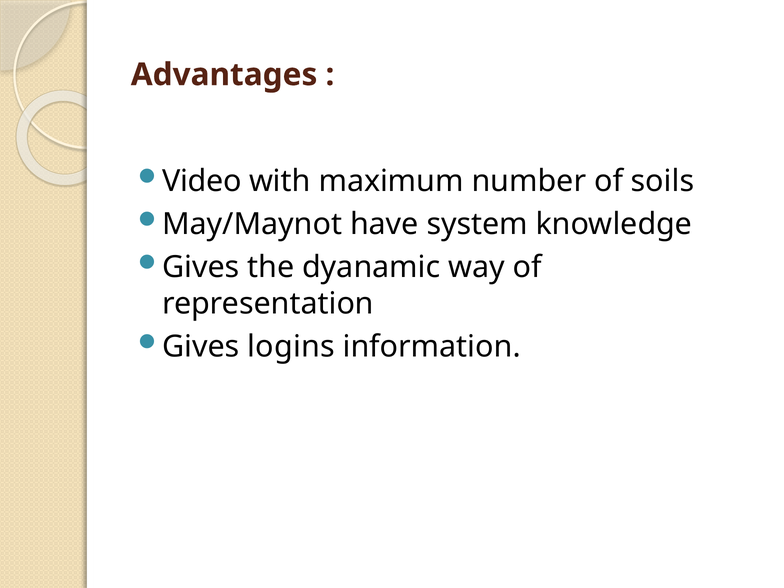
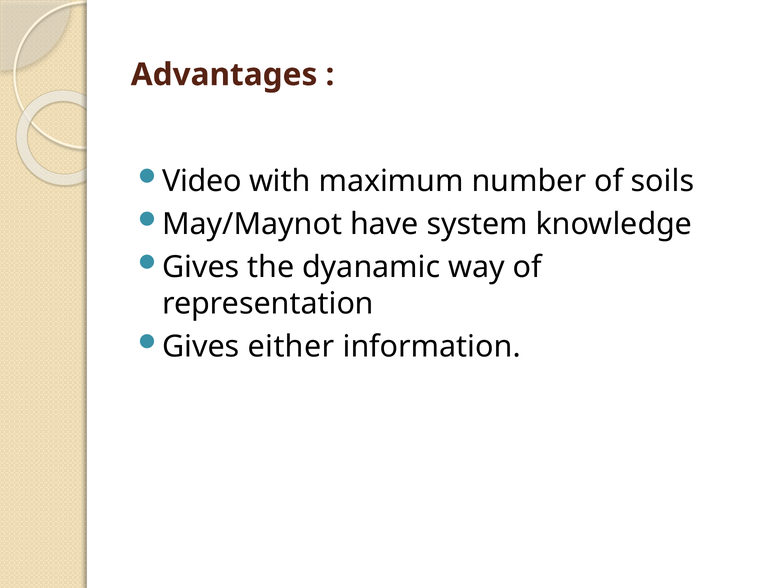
logins: logins -> either (291, 347)
